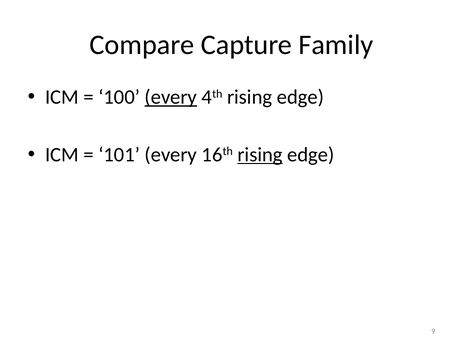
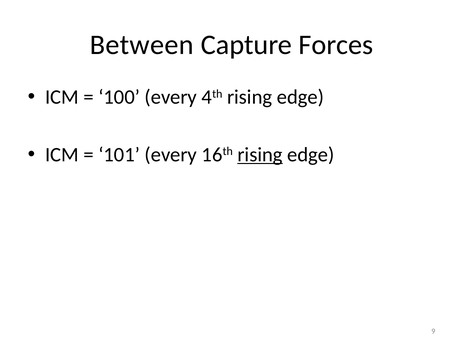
Compare: Compare -> Between (142, 45)
Family: Family -> Forces (336, 45)
every underline: present -> none (171, 97)
